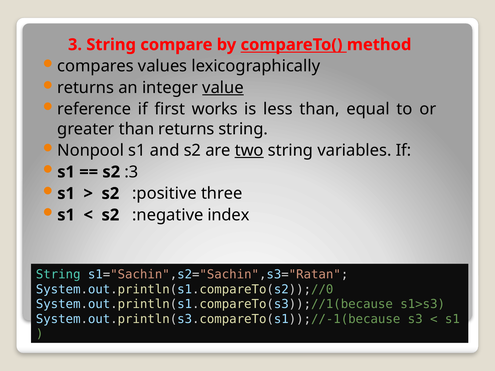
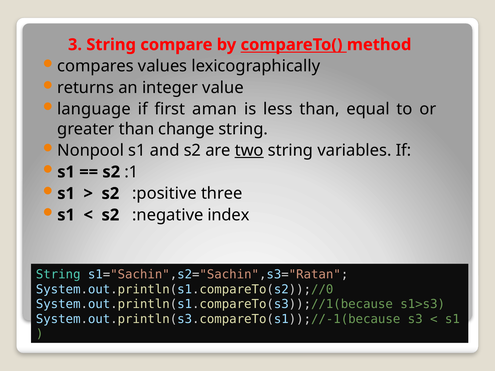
value underline: present -> none (223, 88)
reference: reference -> language (94, 109)
works: works -> aman (215, 109)
than returns: returns -> change (186, 129)
:3: :3 -> :1 (131, 172)
